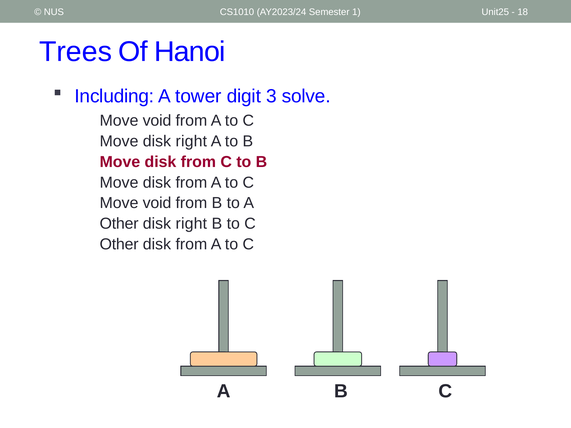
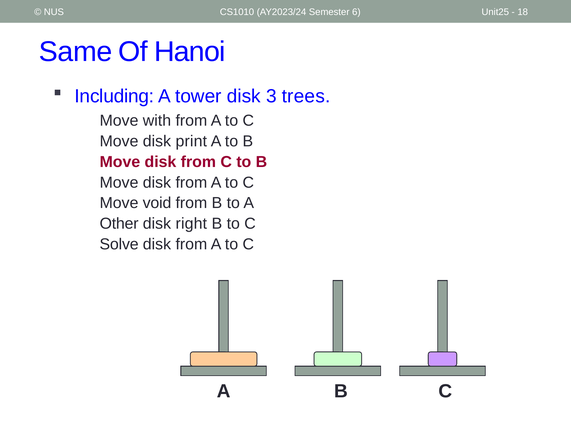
1: 1 -> 6 (356, 12)
Trees: Trees -> Same (76, 52)
tower digit: digit -> disk (244, 96)
solve: solve -> trees (306, 96)
void: void -> with (157, 121)
Move disk right: right -> print (191, 141)
Other: Other -> Solve (119, 244)
